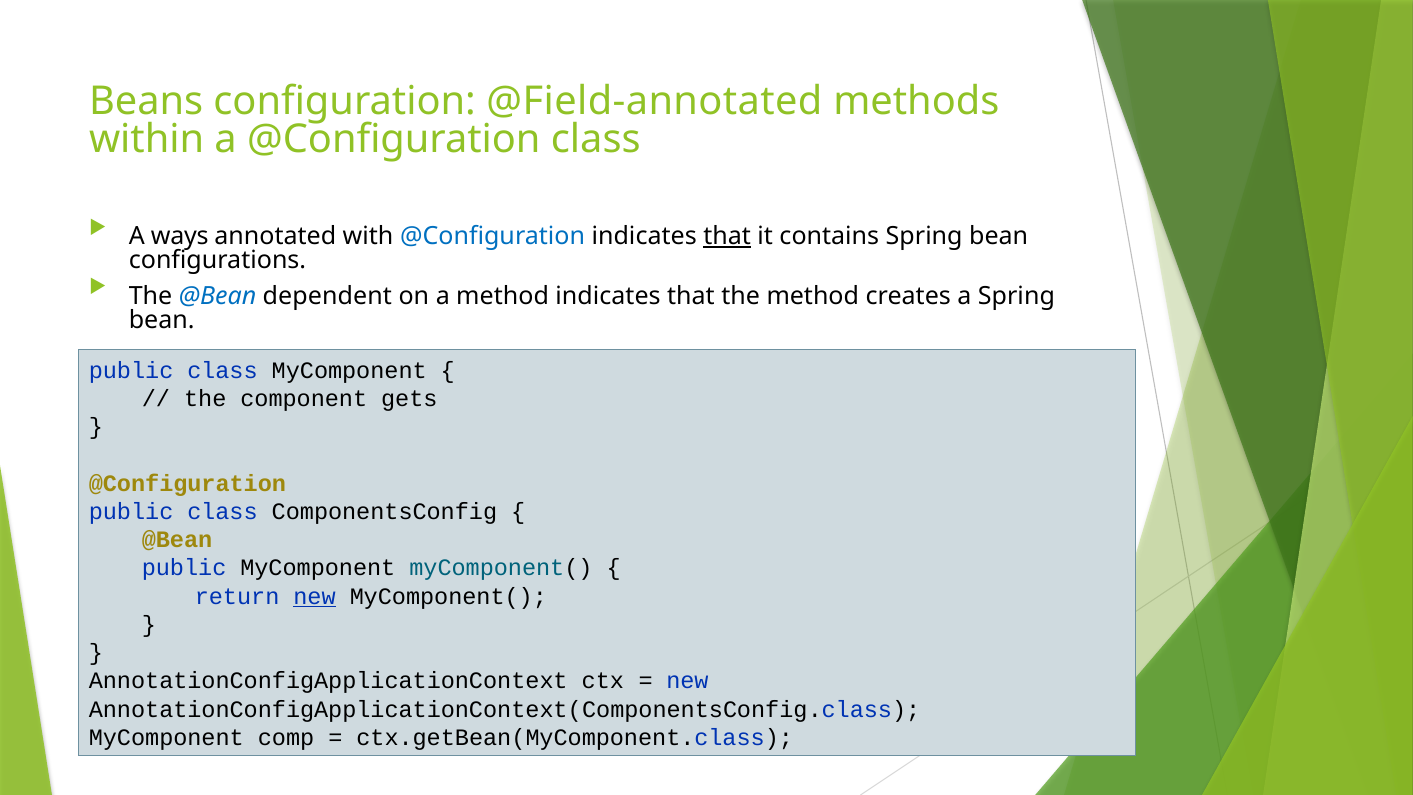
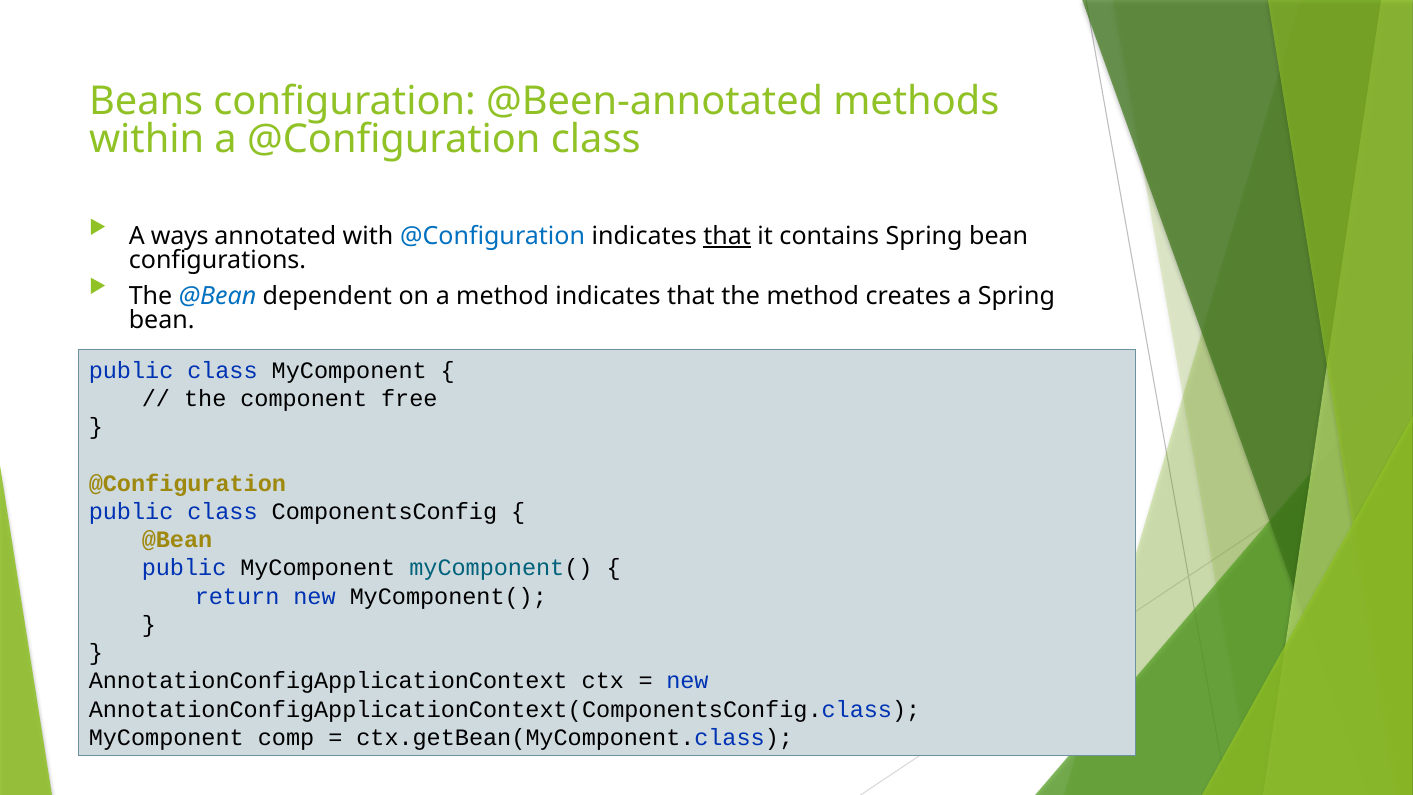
@Field-annotated: @Field-annotated -> @Been-annotated (655, 101)
gets: gets -> free (409, 398)
new underline: present -> none (315, 596)
